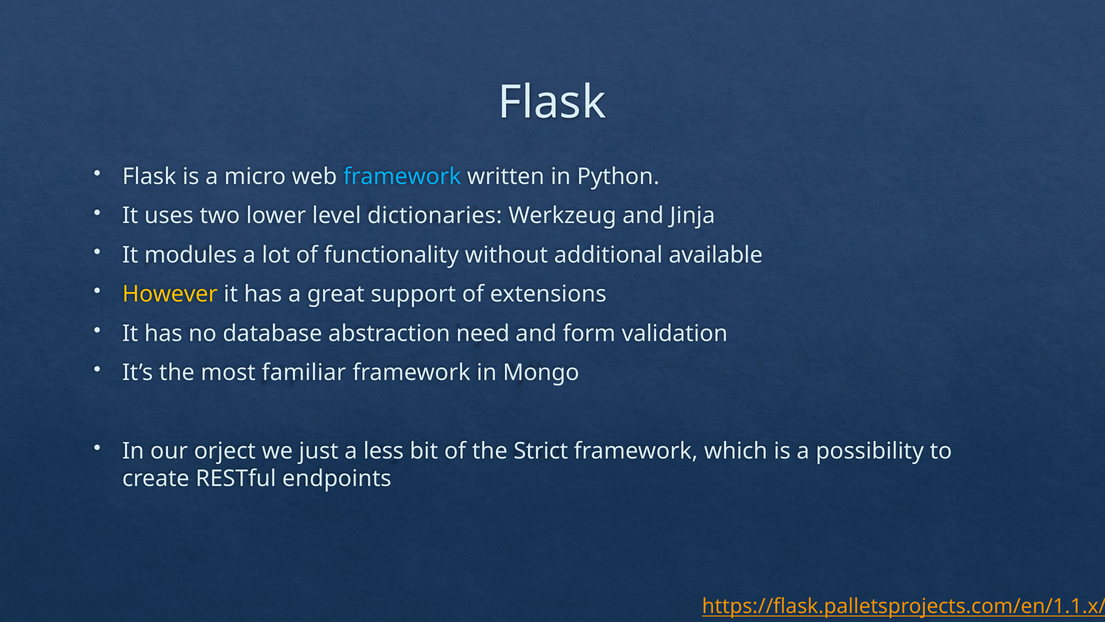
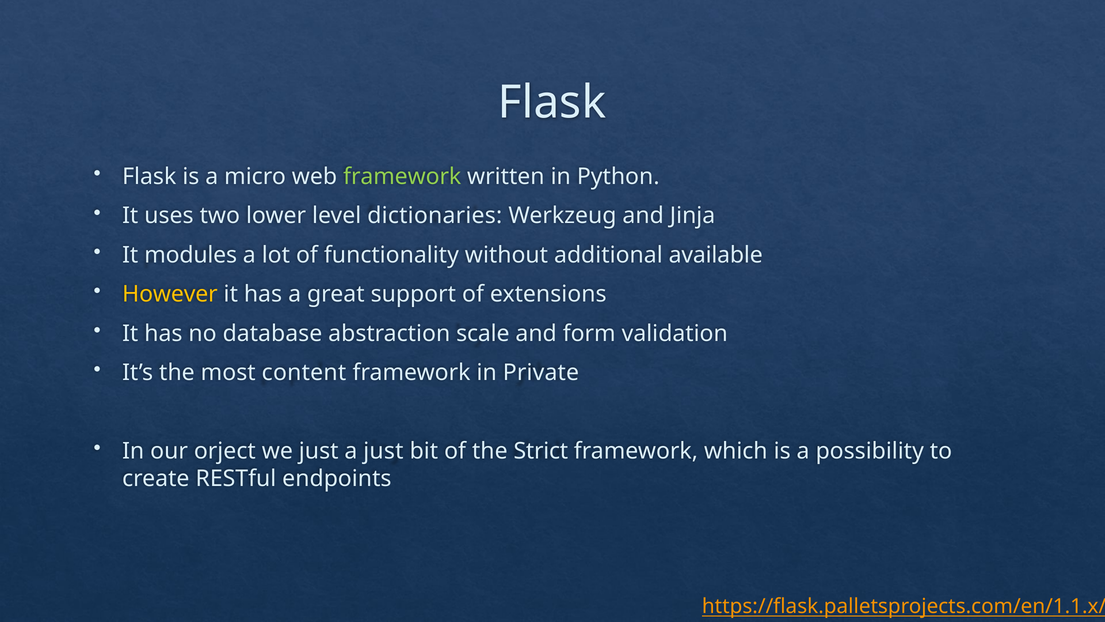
framework colour: light blue -> light green (402, 177)
need: need -> scale (483, 333)
familiar: familiar -> content (304, 372)
Mongo: Mongo -> Private (541, 372)
a less: less -> just (383, 451)
